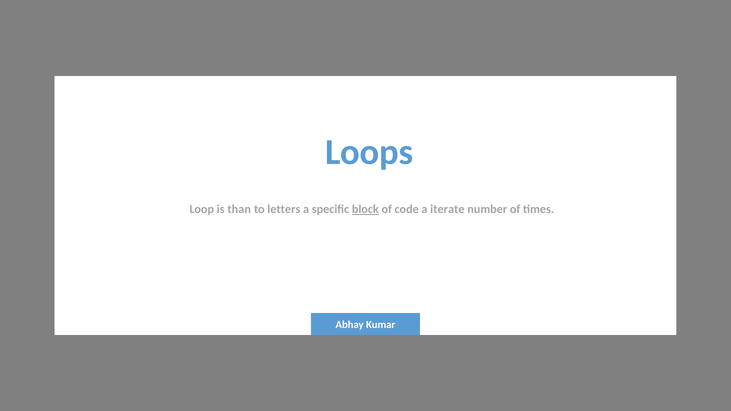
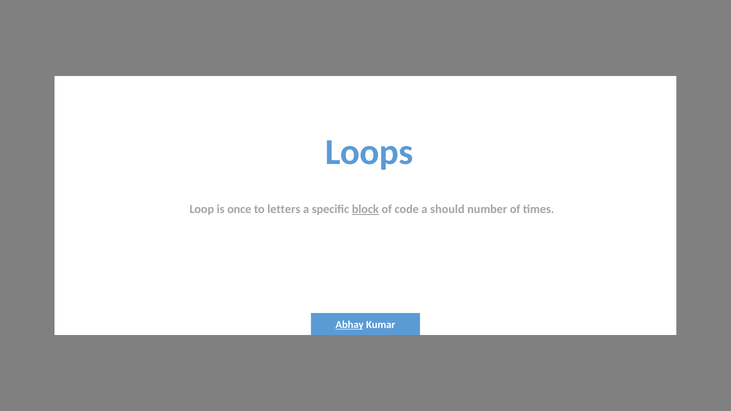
than: than -> once (239, 209)
iterate: iterate -> should (447, 209)
Abhay underline: none -> present (350, 325)
